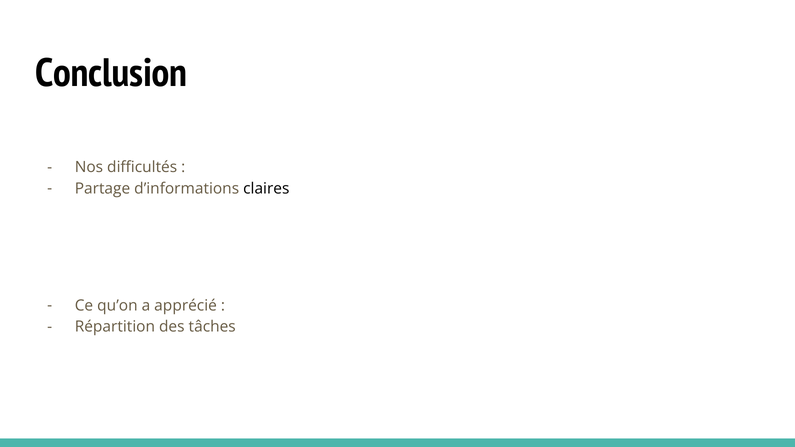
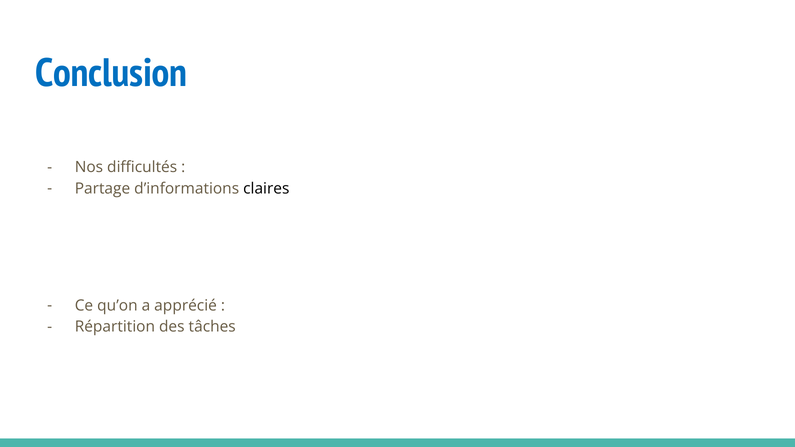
Conclusion colour: black -> blue (111, 73)
